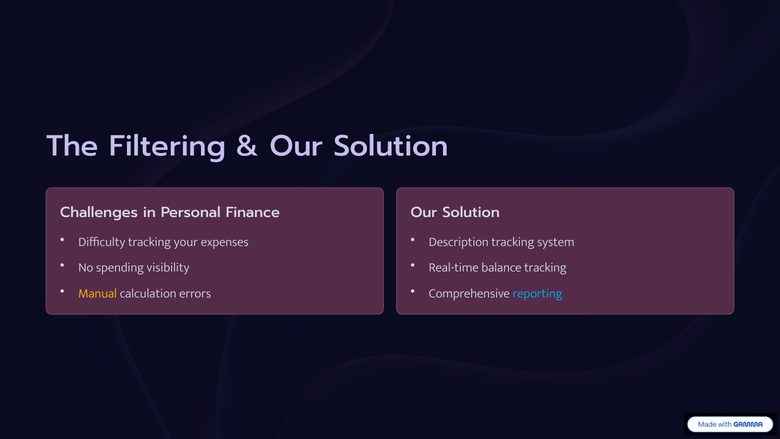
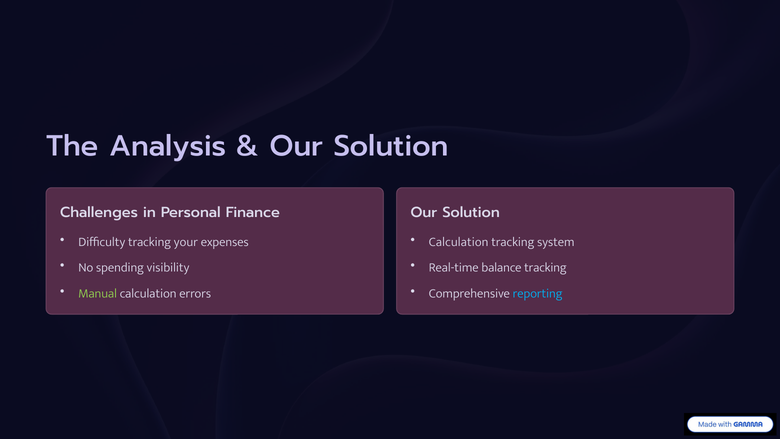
Filtering: Filtering -> Analysis (168, 146)
Description: Description -> Calculation (459, 242)
Manual colour: yellow -> light green (98, 293)
